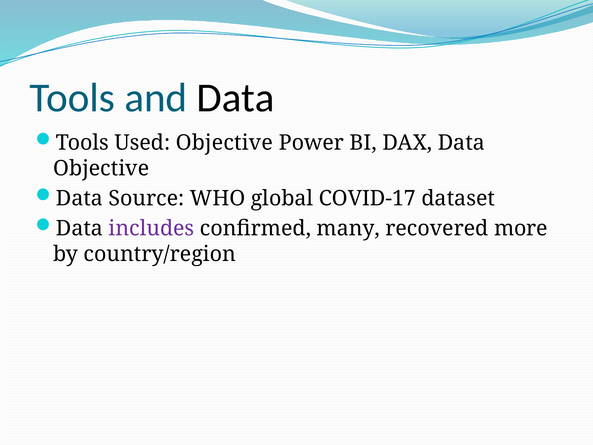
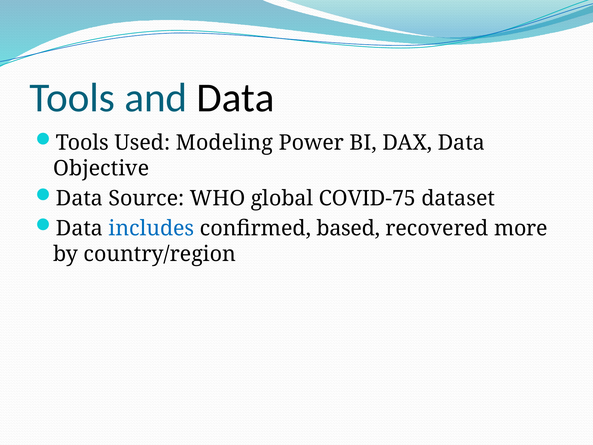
Used Objective: Objective -> Modeling (224, 143)
COVID-17: COVID-17 -> COVID-75 (367, 198)
includes colour: purple -> blue (151, 228)
many: many -> based (348, 228)
